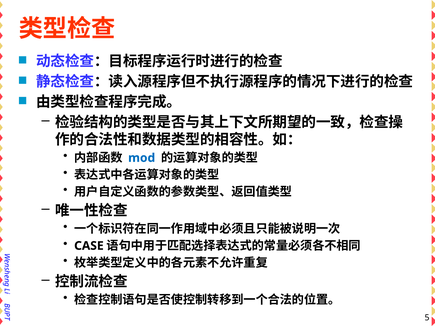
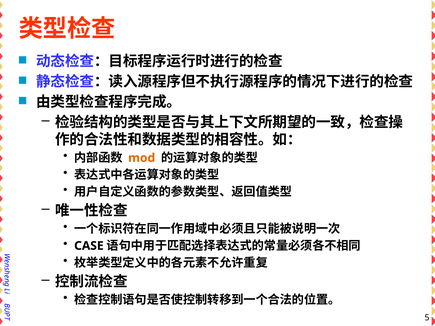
mod colour: blue -> orange (142, 158)
